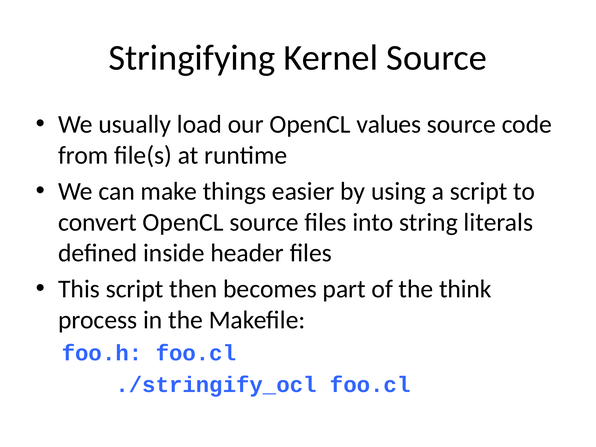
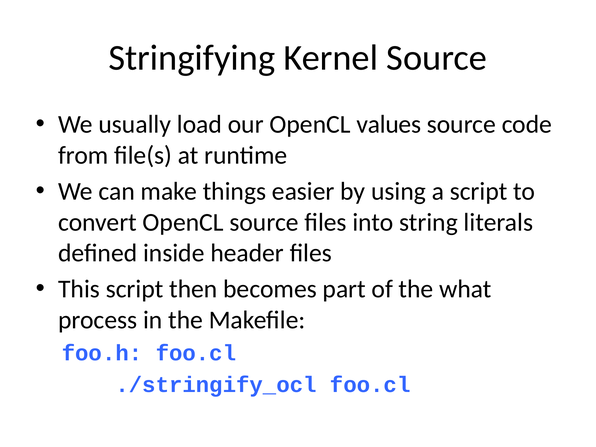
think: think -> what (465, 289)
